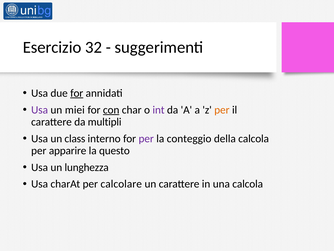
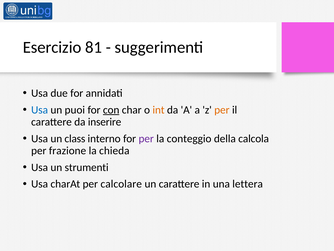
32: 32 -> 81 (94, 47)
for underline: present -> none (77, 93)
Usa colour: purple -> blue (40, 110)
miei: miei -> puoi (75, 110)
int colour: purple -> orange (159, 110)
multipli: multipli -> inserire (105, 122)
apparire: apparire -> frazione (68, 150)
questo: questo -> chieda (114, 150)
lunghezza: lunghezza -> strumenti (87, 167)
una calcola: calcola -> lettera (248, 184)
